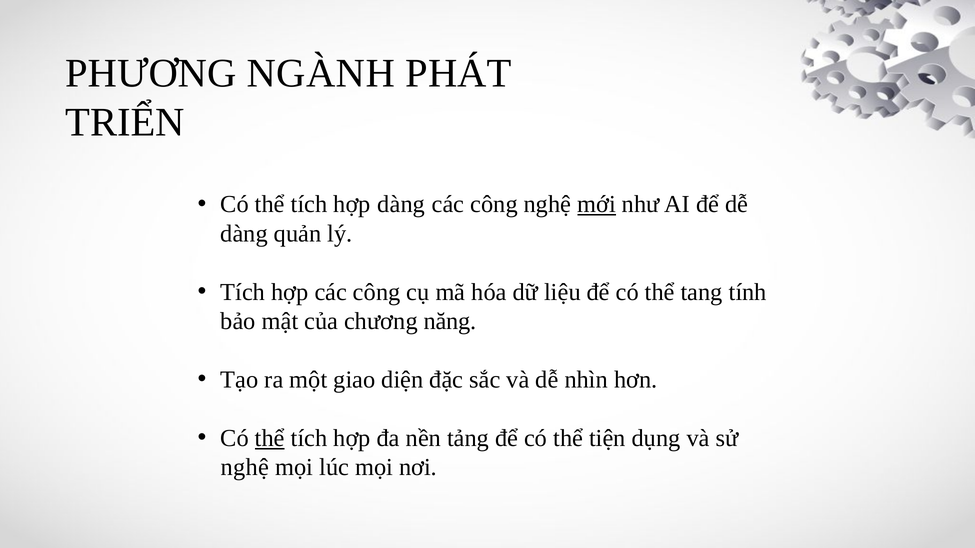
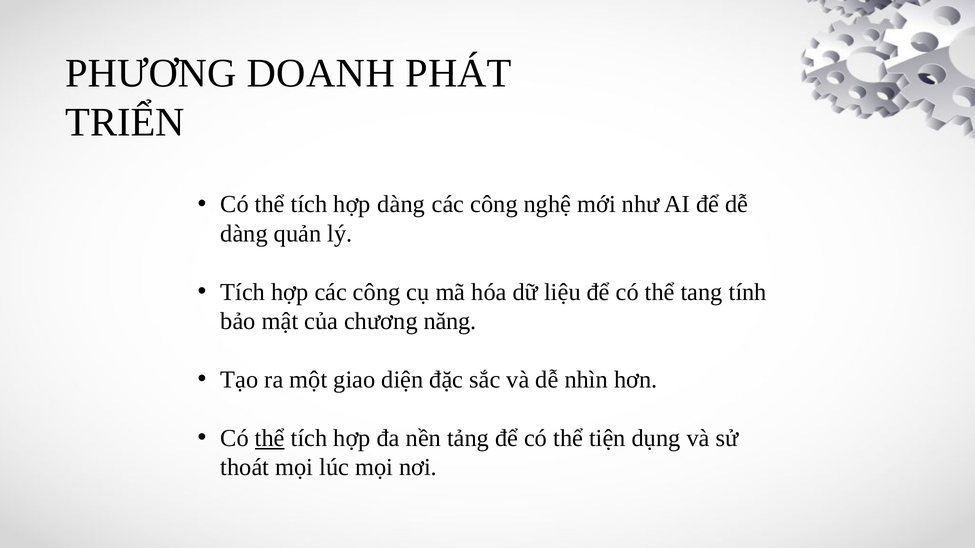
NGÀNH: NGÀNH -> DOANH (321, 74)
mới underline: present -> none (597, 205)
nghệ: nghệ -> thoát (245, 468)
